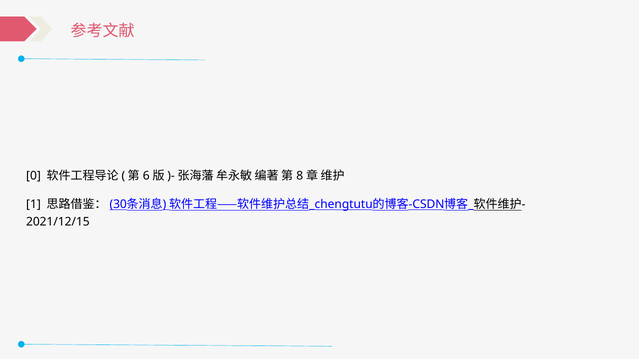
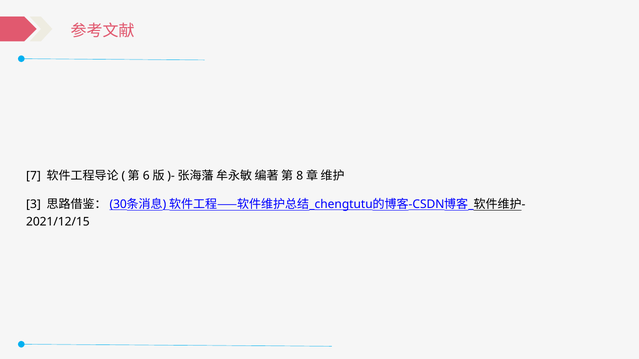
0: 0 -> 7 (33, 176)
1: 1 -> 3 (33, 205)
